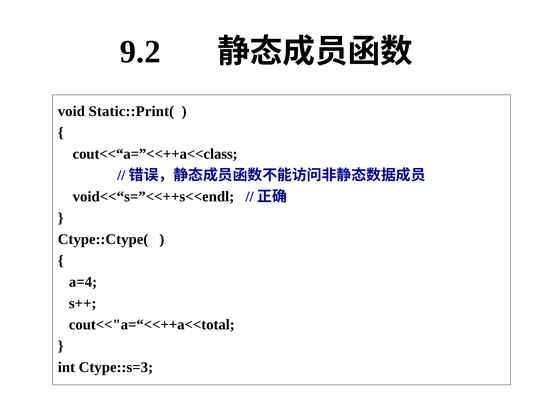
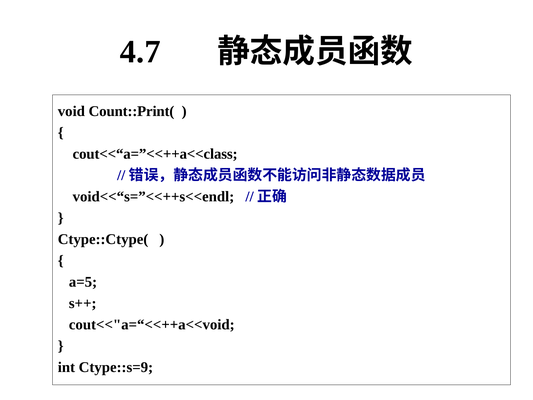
9.2: 9.2 -> 4.7 (140, 52)
Static::Print(: Static::Print( -> Count::Print( (132, 111)
a=4: a=4 -> a=5 (83, 282)
cout<<"a=“<<++a<<total: cout<<"a=“<<++a<<total -> cout<<"a=“<<++a<<void (152, 324)
Ctype::s=3: Ctype::s=3 -> Ctype::s=9 (116, 367)
